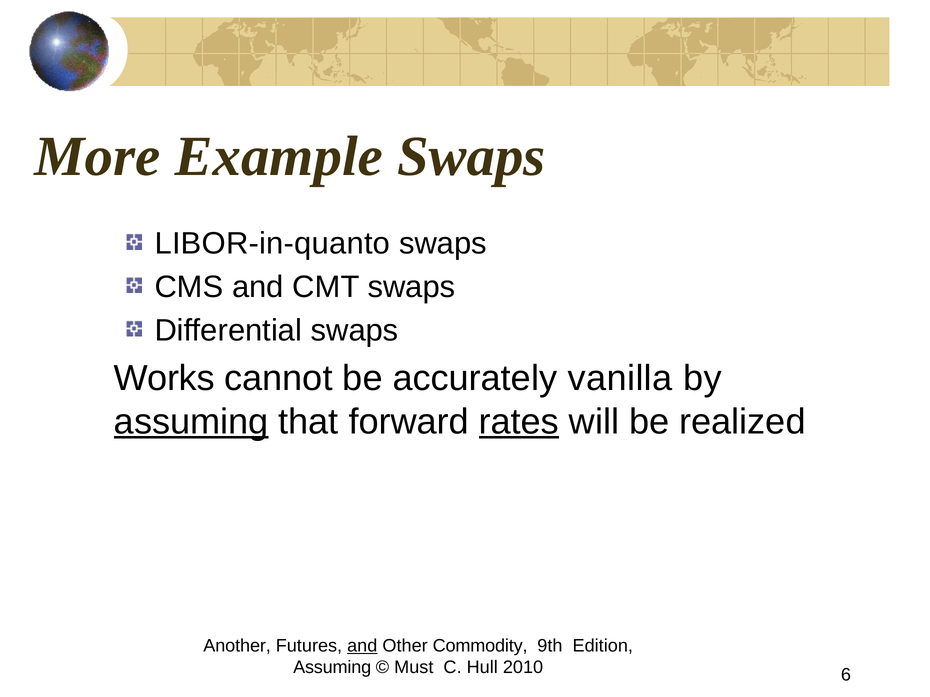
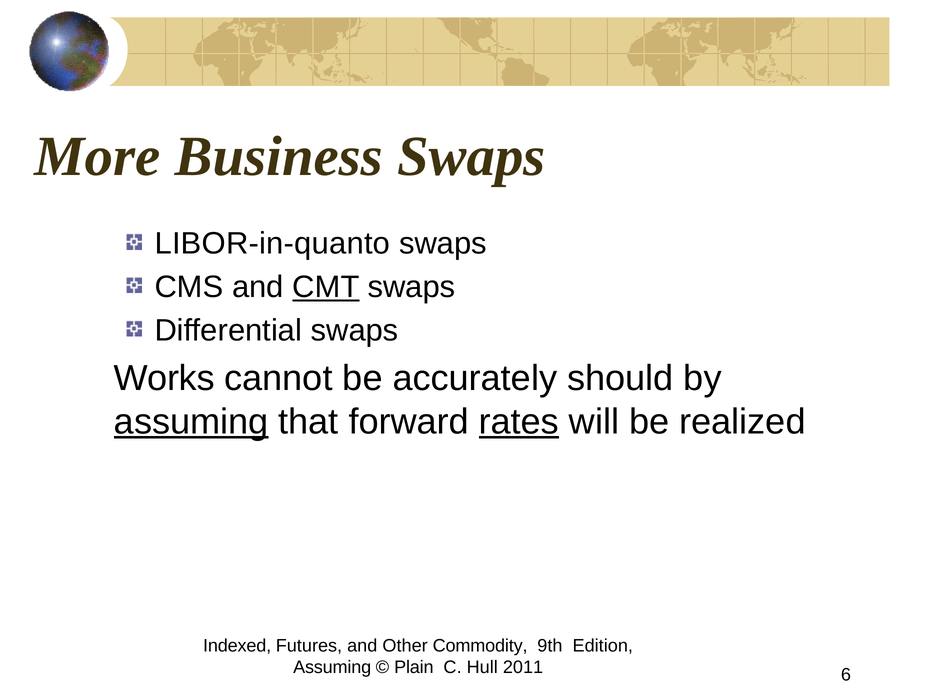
Example: Example -> Business (279, 157)
CMT underline: none -> present (326, 287)
vanilla: vanilla -> should (620, 379)
Another: Another -> Indexed (237, 646)
and underline: present -> none (362, 646)
Must: Must -> Plain (414, 668)
2010: 2010 -> 2011 (523, 668)
